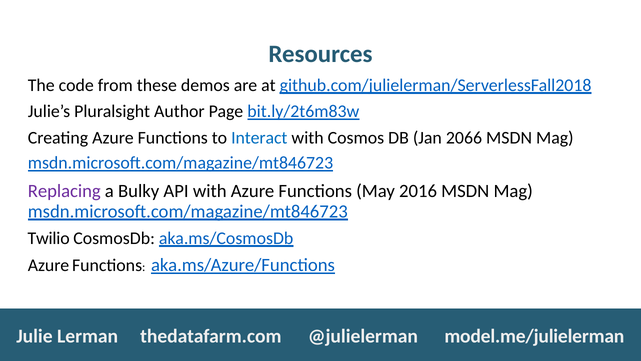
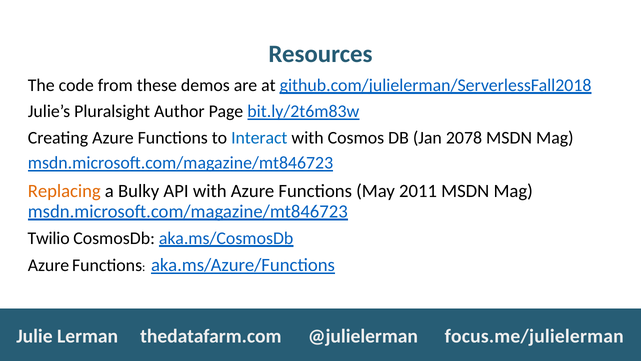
2066: 2066 -> 2078 (464, 138)
Replacing colour: purple -> orange (64, 191)
2016: 2016 -> 2011 (418, 191)
model.me/julielerman: model.me/julielerman -> focus.me/julielerman (534, 336)
